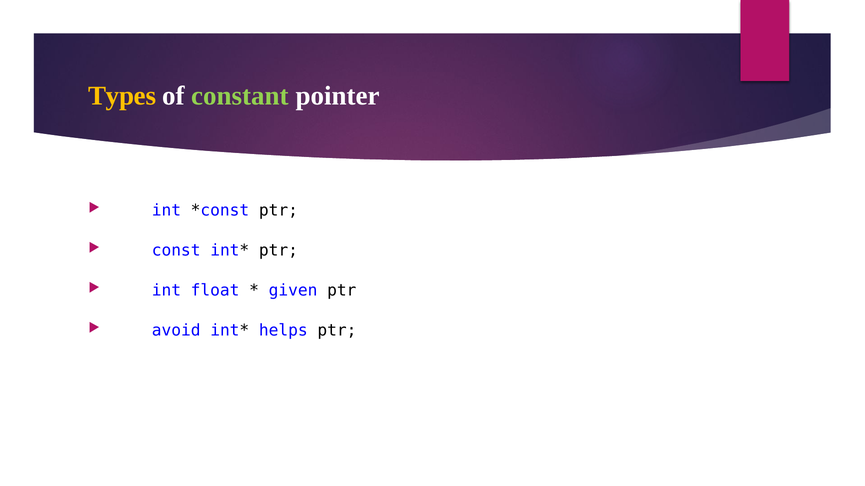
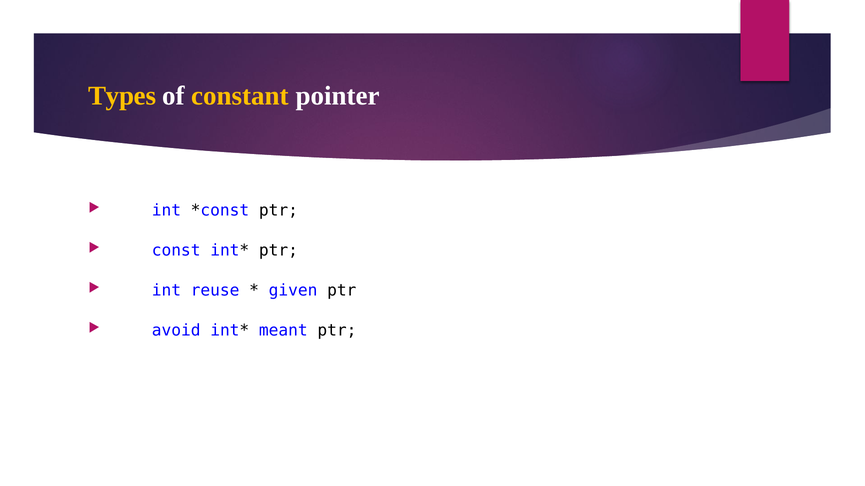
constant colour: light green -> yellow (240, 96)
float: float -> reuse (215, 291)
helps: helps -> meant (283, 331)
